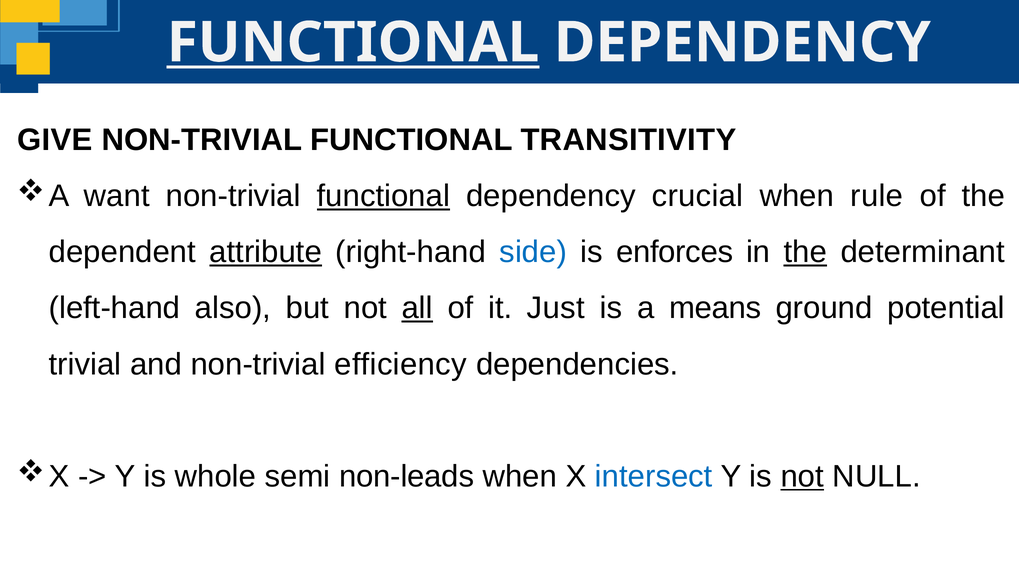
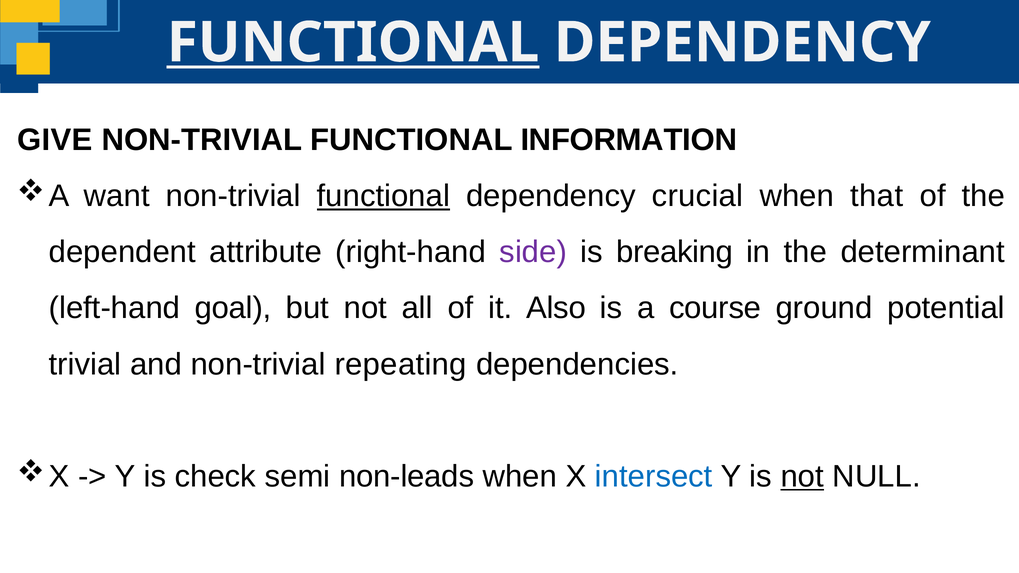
TRANSITIVITY: TRANSITIVITY -> INFORMATION (629, 140)
rule: rule -> that (877, 196)
attribute underline: present -> none (266, 252)
side colour: blue -> purple (533, 252)
enforces: enforces -> breaking (675, 252)
the underline: present -> none (805, 252)
also: also -> goal (233, 308)
all underline: present -> none (417, 308)
Just: Just -> Also (556, 308)
means: means -> course (715, 308)
efficiency: efficiency -> repeating (401, 364)
whole: whole -> check (215, 477)
